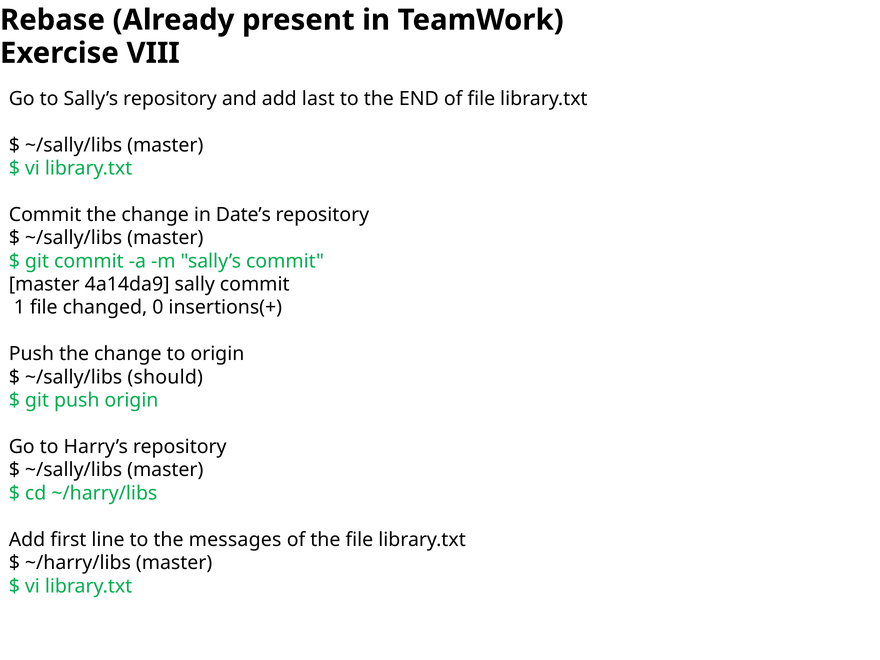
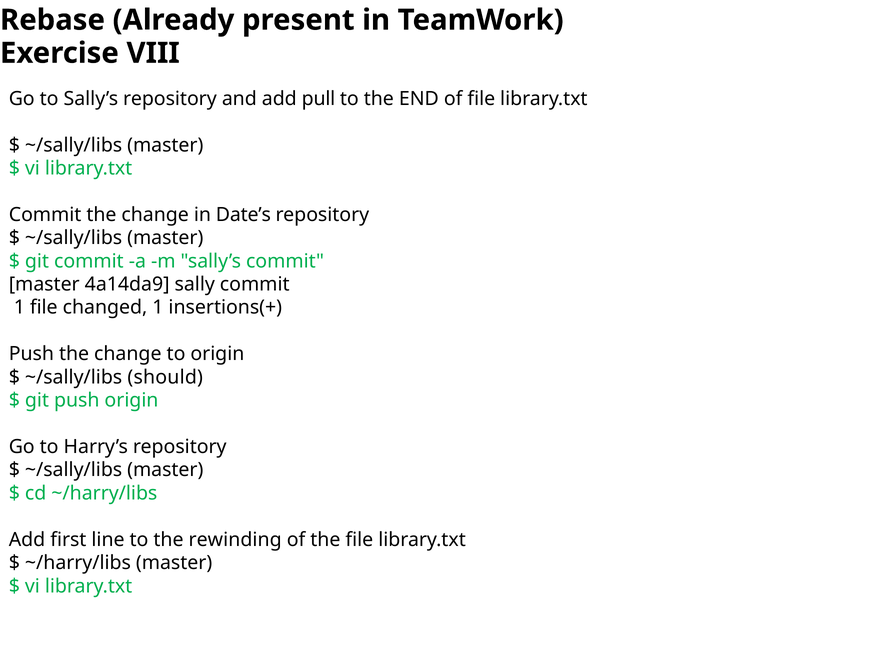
last: last -> pull (318, 99)
changed 0: 0 -> 1 (158, 308)
messages: messages -> rewinding (235, 540)
